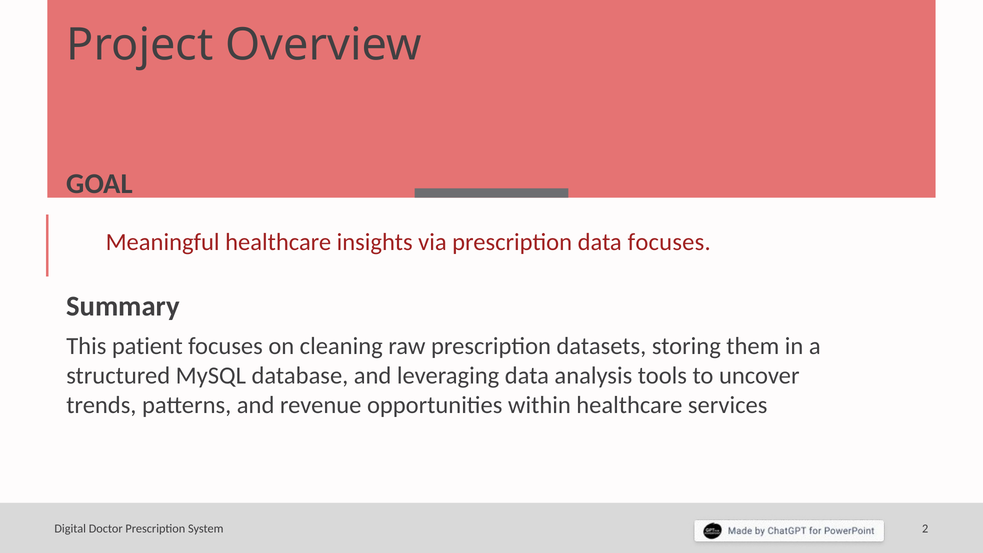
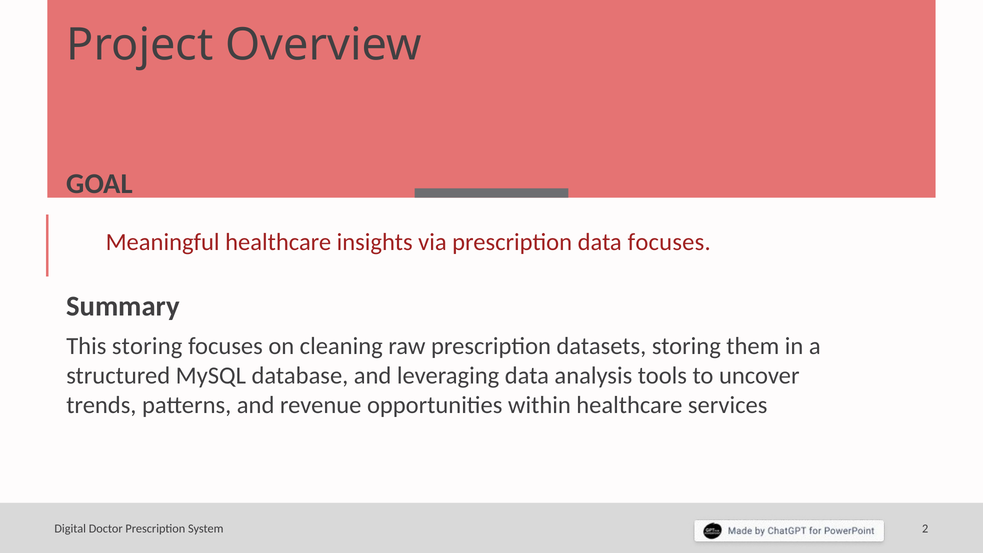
This patient: patient -> storing (147, 346)
